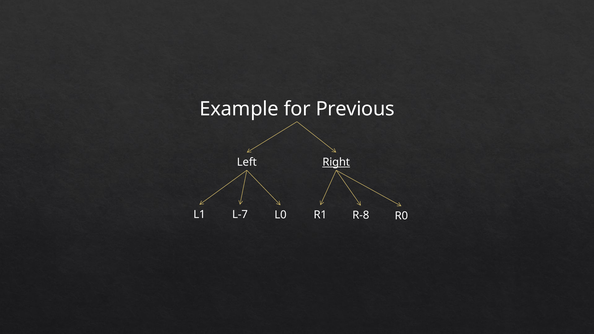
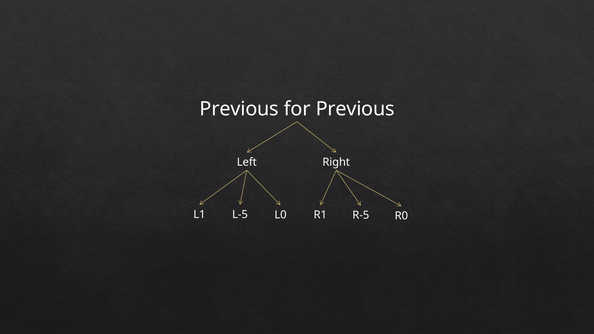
Example: Example -> Previous (239, 109)
Right underline: present -> none (336, 162)
L-7: L-7 -> L-5 (240, 214)
R-8: R-8 -> R-5 (361, 215)
